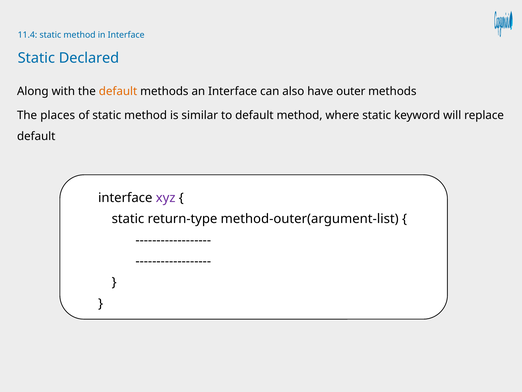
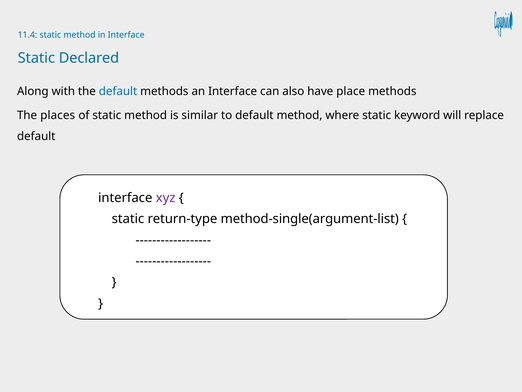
default colour: orange -> blue (118, 91)
outer: outer -> place (351, 91)
method-outer(argument-list: method-outer(argument-list -> method-single(argument-list (310, 219)
